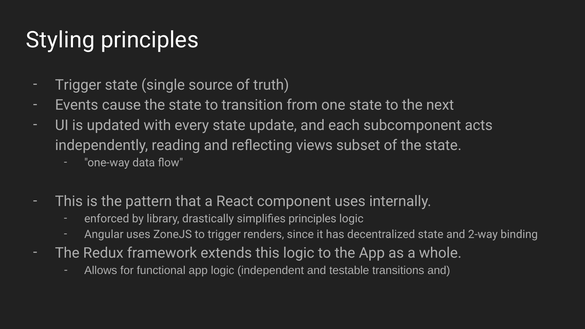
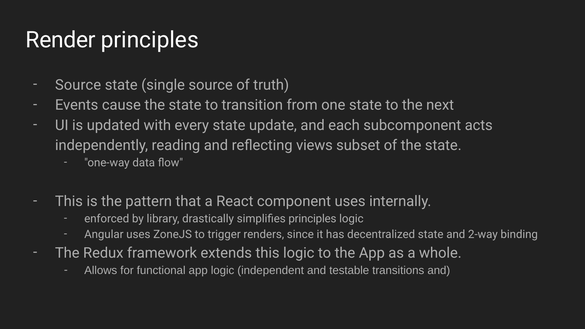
Styling: Styling -> Render (61, 40)
Trigger: Trigger -> Source (78, 85)
